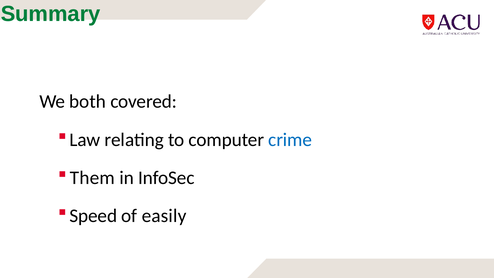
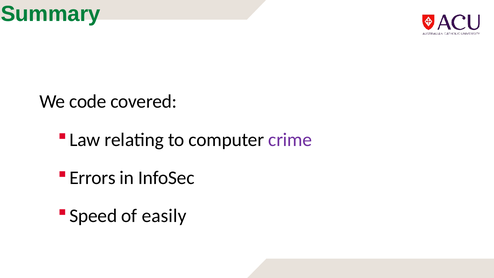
both: both -> code (88, 102)
crime colour: blue -> purple (290, 140)
Them: Them -> Errors (92, 178)
